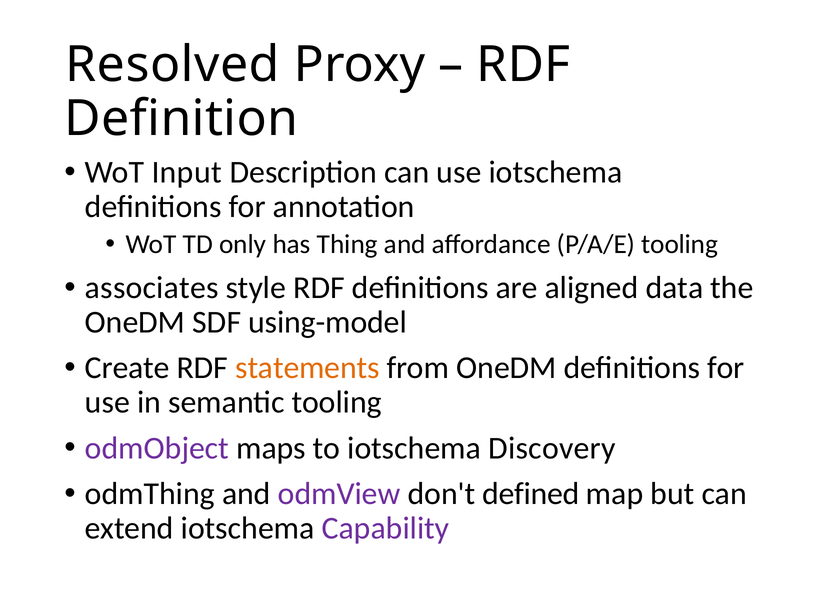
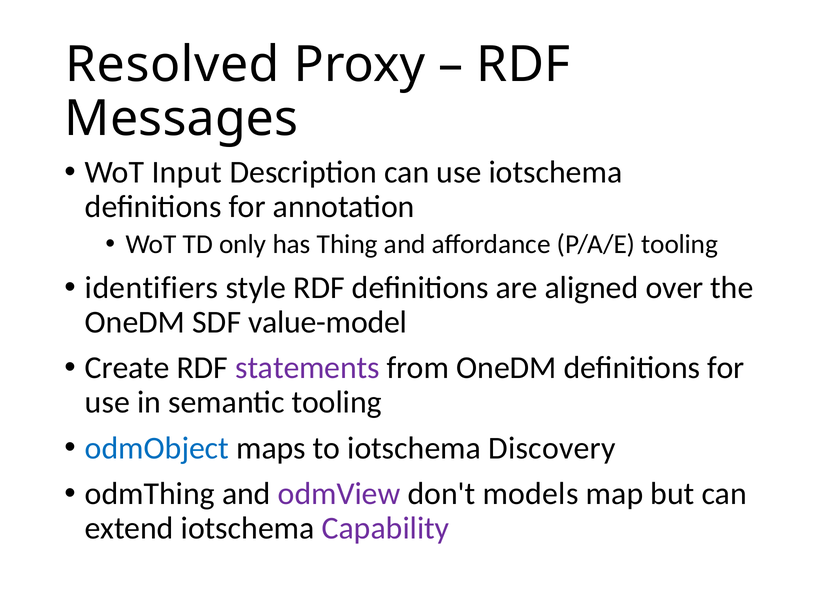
Definition: Definition -> Messages (181, 119)
associates: associates -> identifiers (152, 288)
data: data -> over (674, 288)
using-model: using-model -> value-model (328, 322)
statements colour: orange -> purple (307, 368)
odmObject colour: purple -> blue (157, 448)
defined: defined -> models (531, 494)
